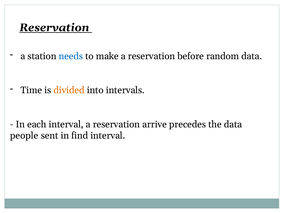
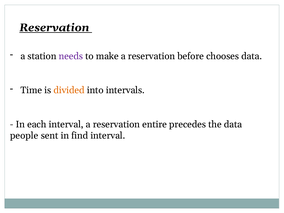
needs colour: blue -> purple (71, 56)
random: random -> chooses (223, 56)
arrive: arrive -> entire (155, 124)
